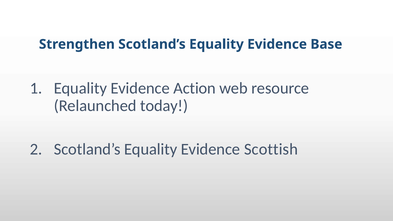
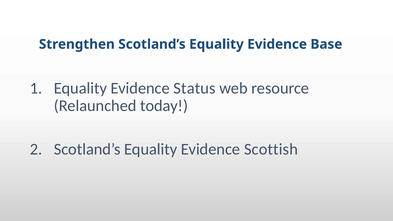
Action: Action -> Status (194, 88)
